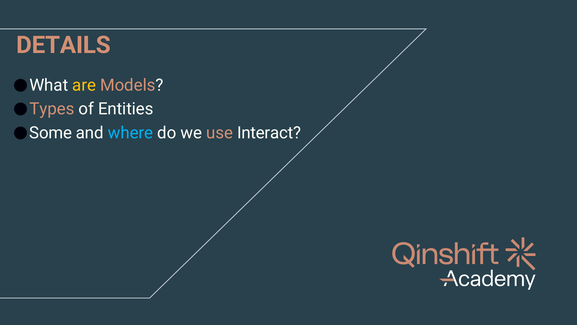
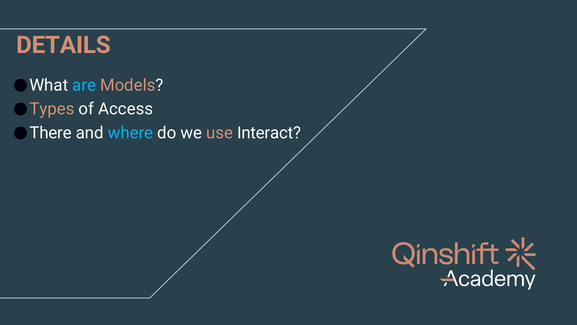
are colour: yellow -> light blue (84, 85)
Entities: Entities -> Access (126, 109)
Some: Some -> There (51, 133)
